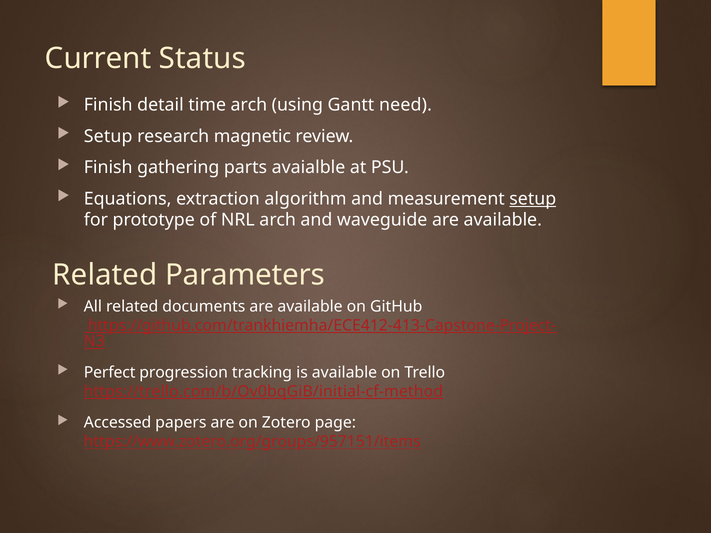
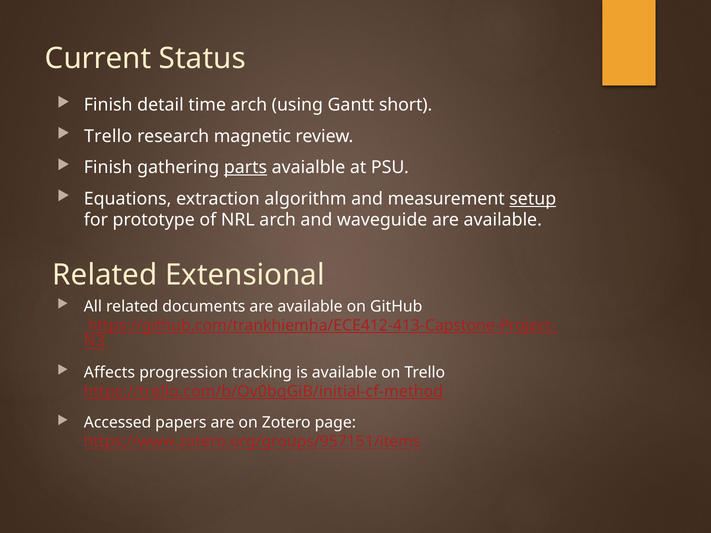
need: need -> short (406, 105)
Setup: Setup -> Trello (108, 136)
parts underline: none -> present (246, 168)
Parameters: Parameters -> Extensional (245, 275)
Perfect: Perfect -> Affects (110, 373)
